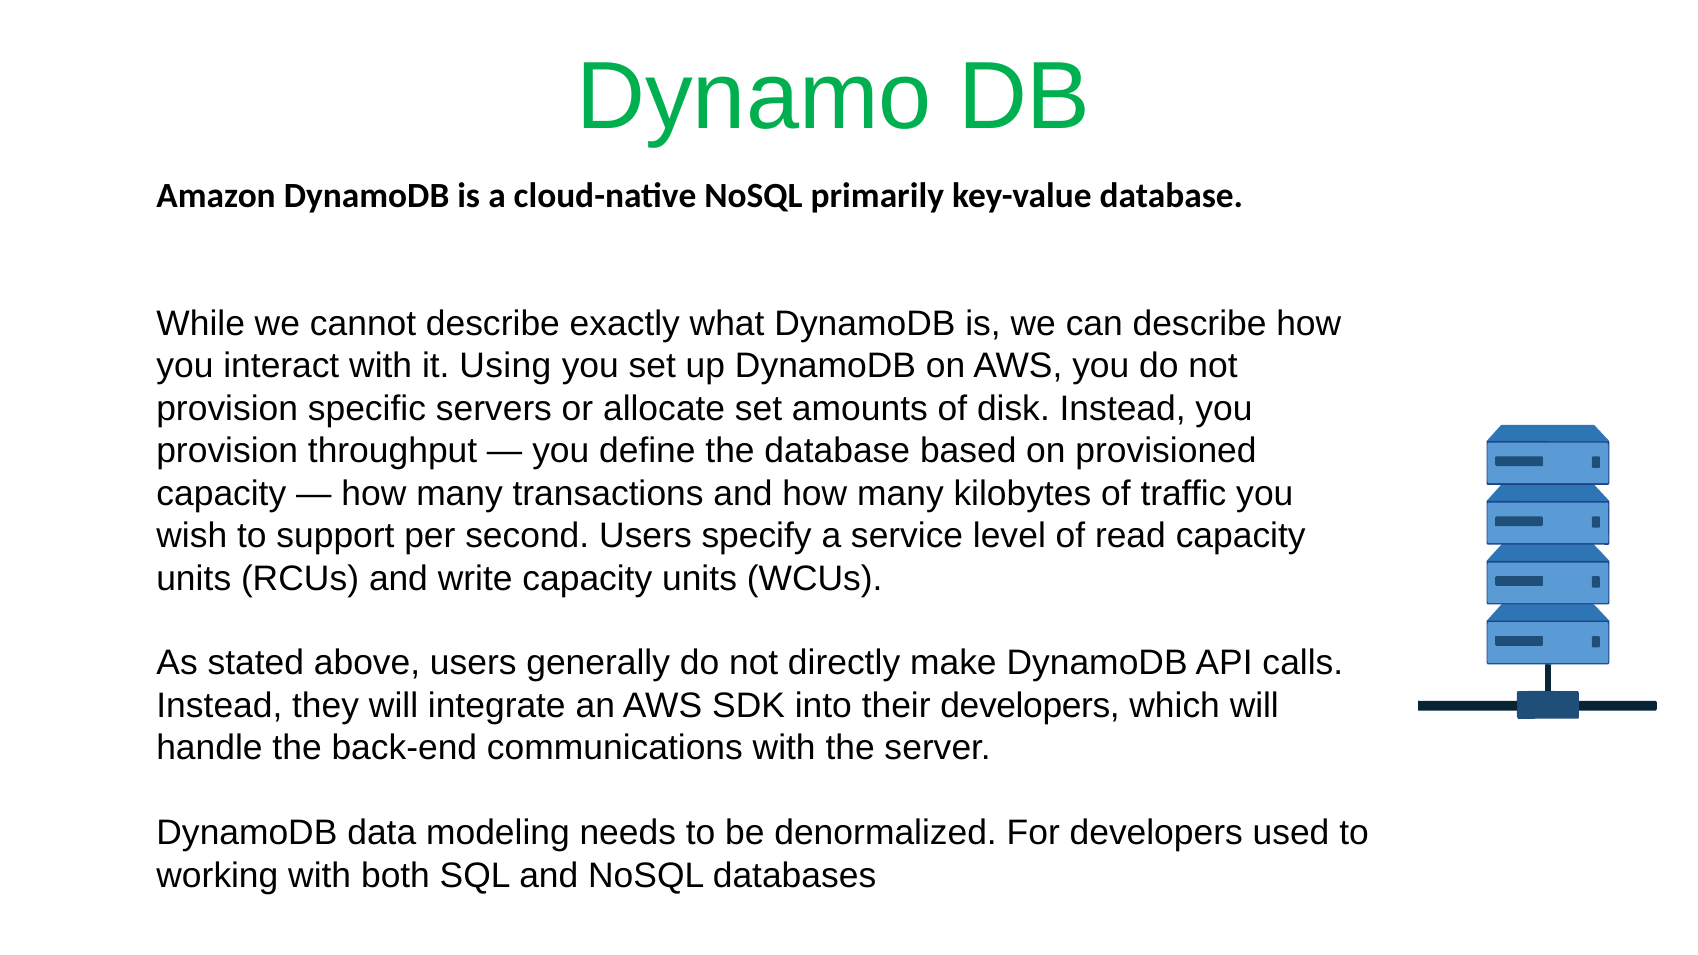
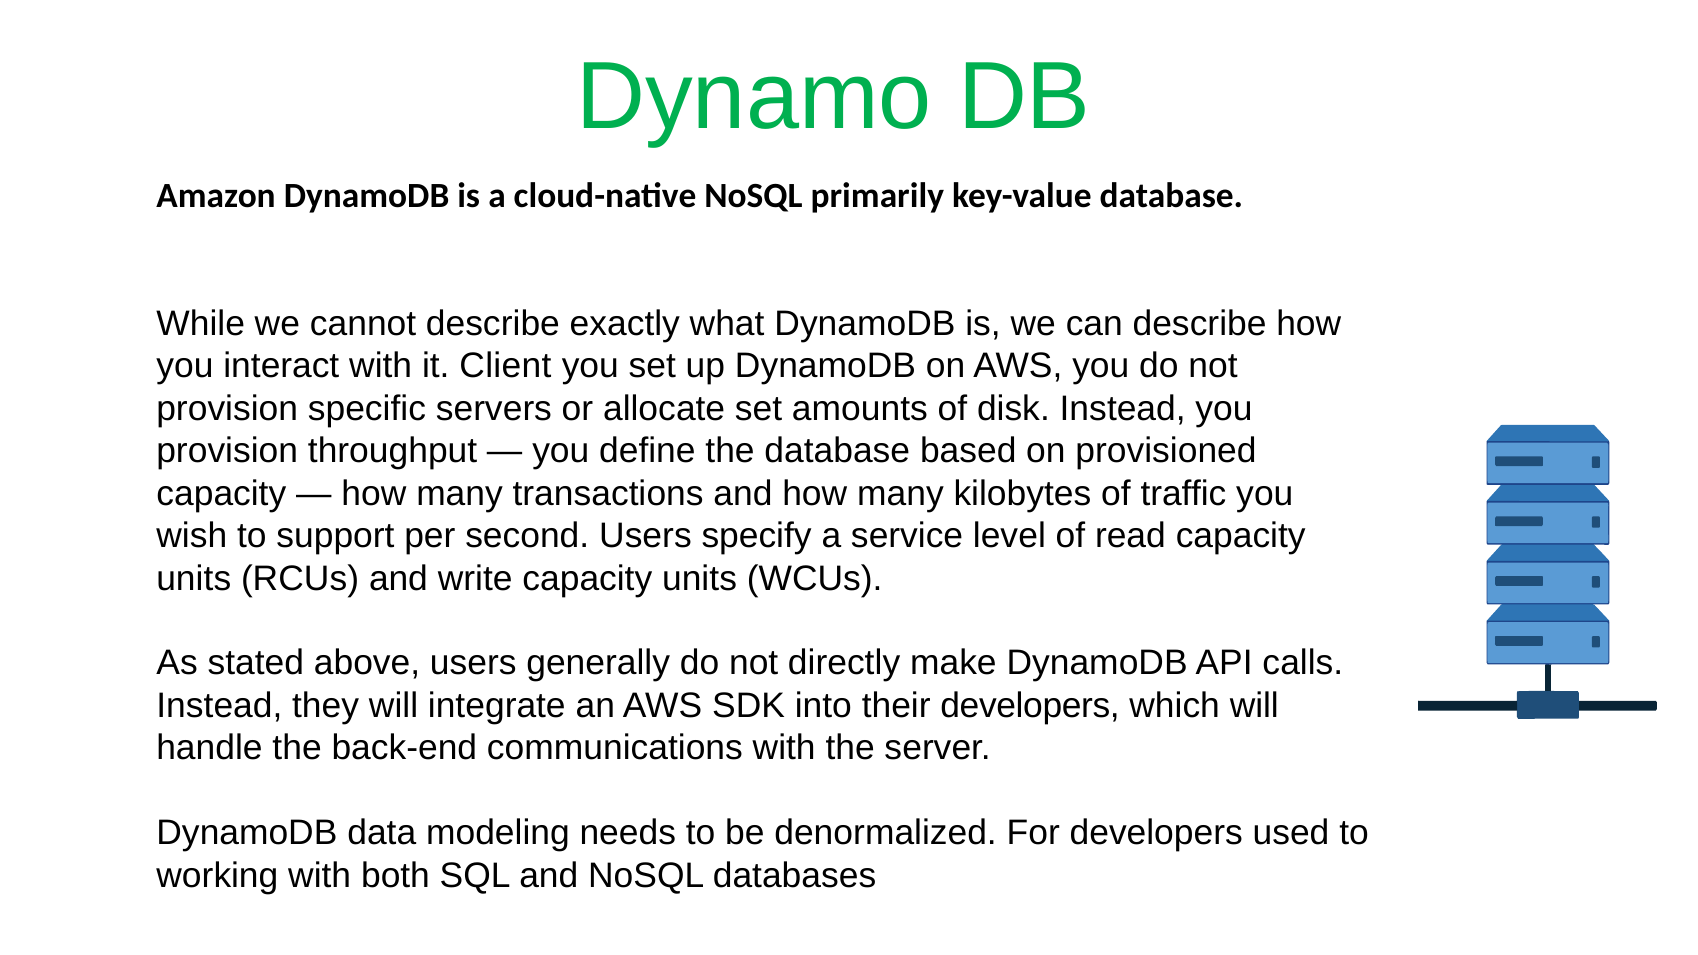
Using: Using -> Client (505, 366)
